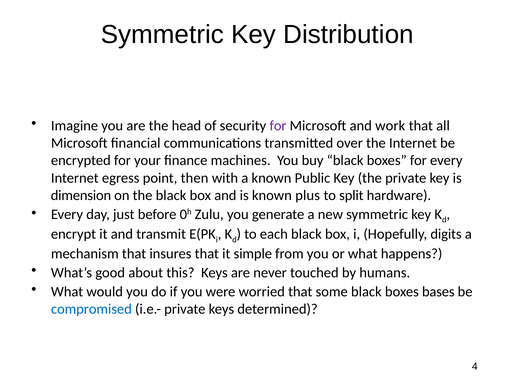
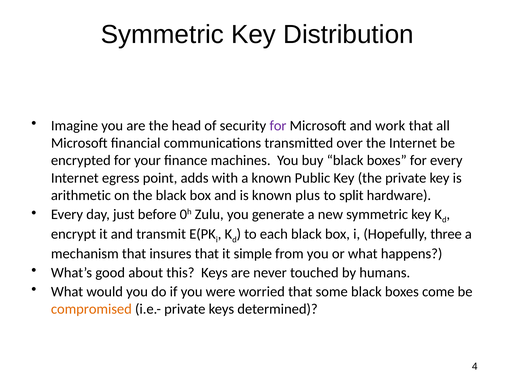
then: then -> adds (195, 178)
dimension: dimension -> arithmetic (81, 195)
digits: digits -> three (446, 234)
bases: bases -> come (438, 291)
compromised colour: blue -> orange (91, 309)
